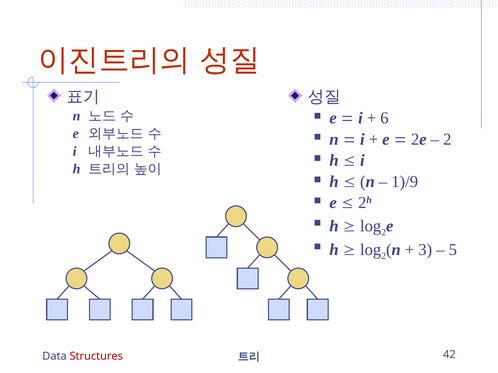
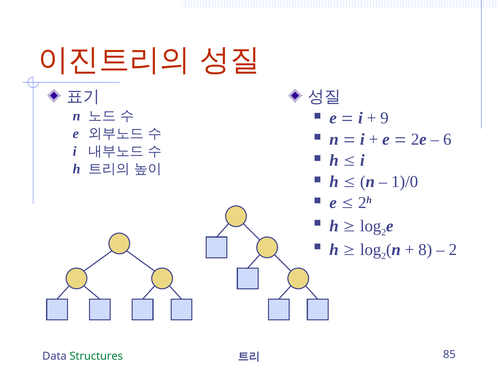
6: 6 -> 9 (384, 118)
2: 2 -> 6 (447, 139)
1)/9: 1)/9 -> 1)/0 (405, 182)
3: 3 -> 8 (425, 250)
5: 5 -> 2 (453, 250)
Structures colour: red -> green (96, 357)
42: 42 -> 85 (449, 355)
